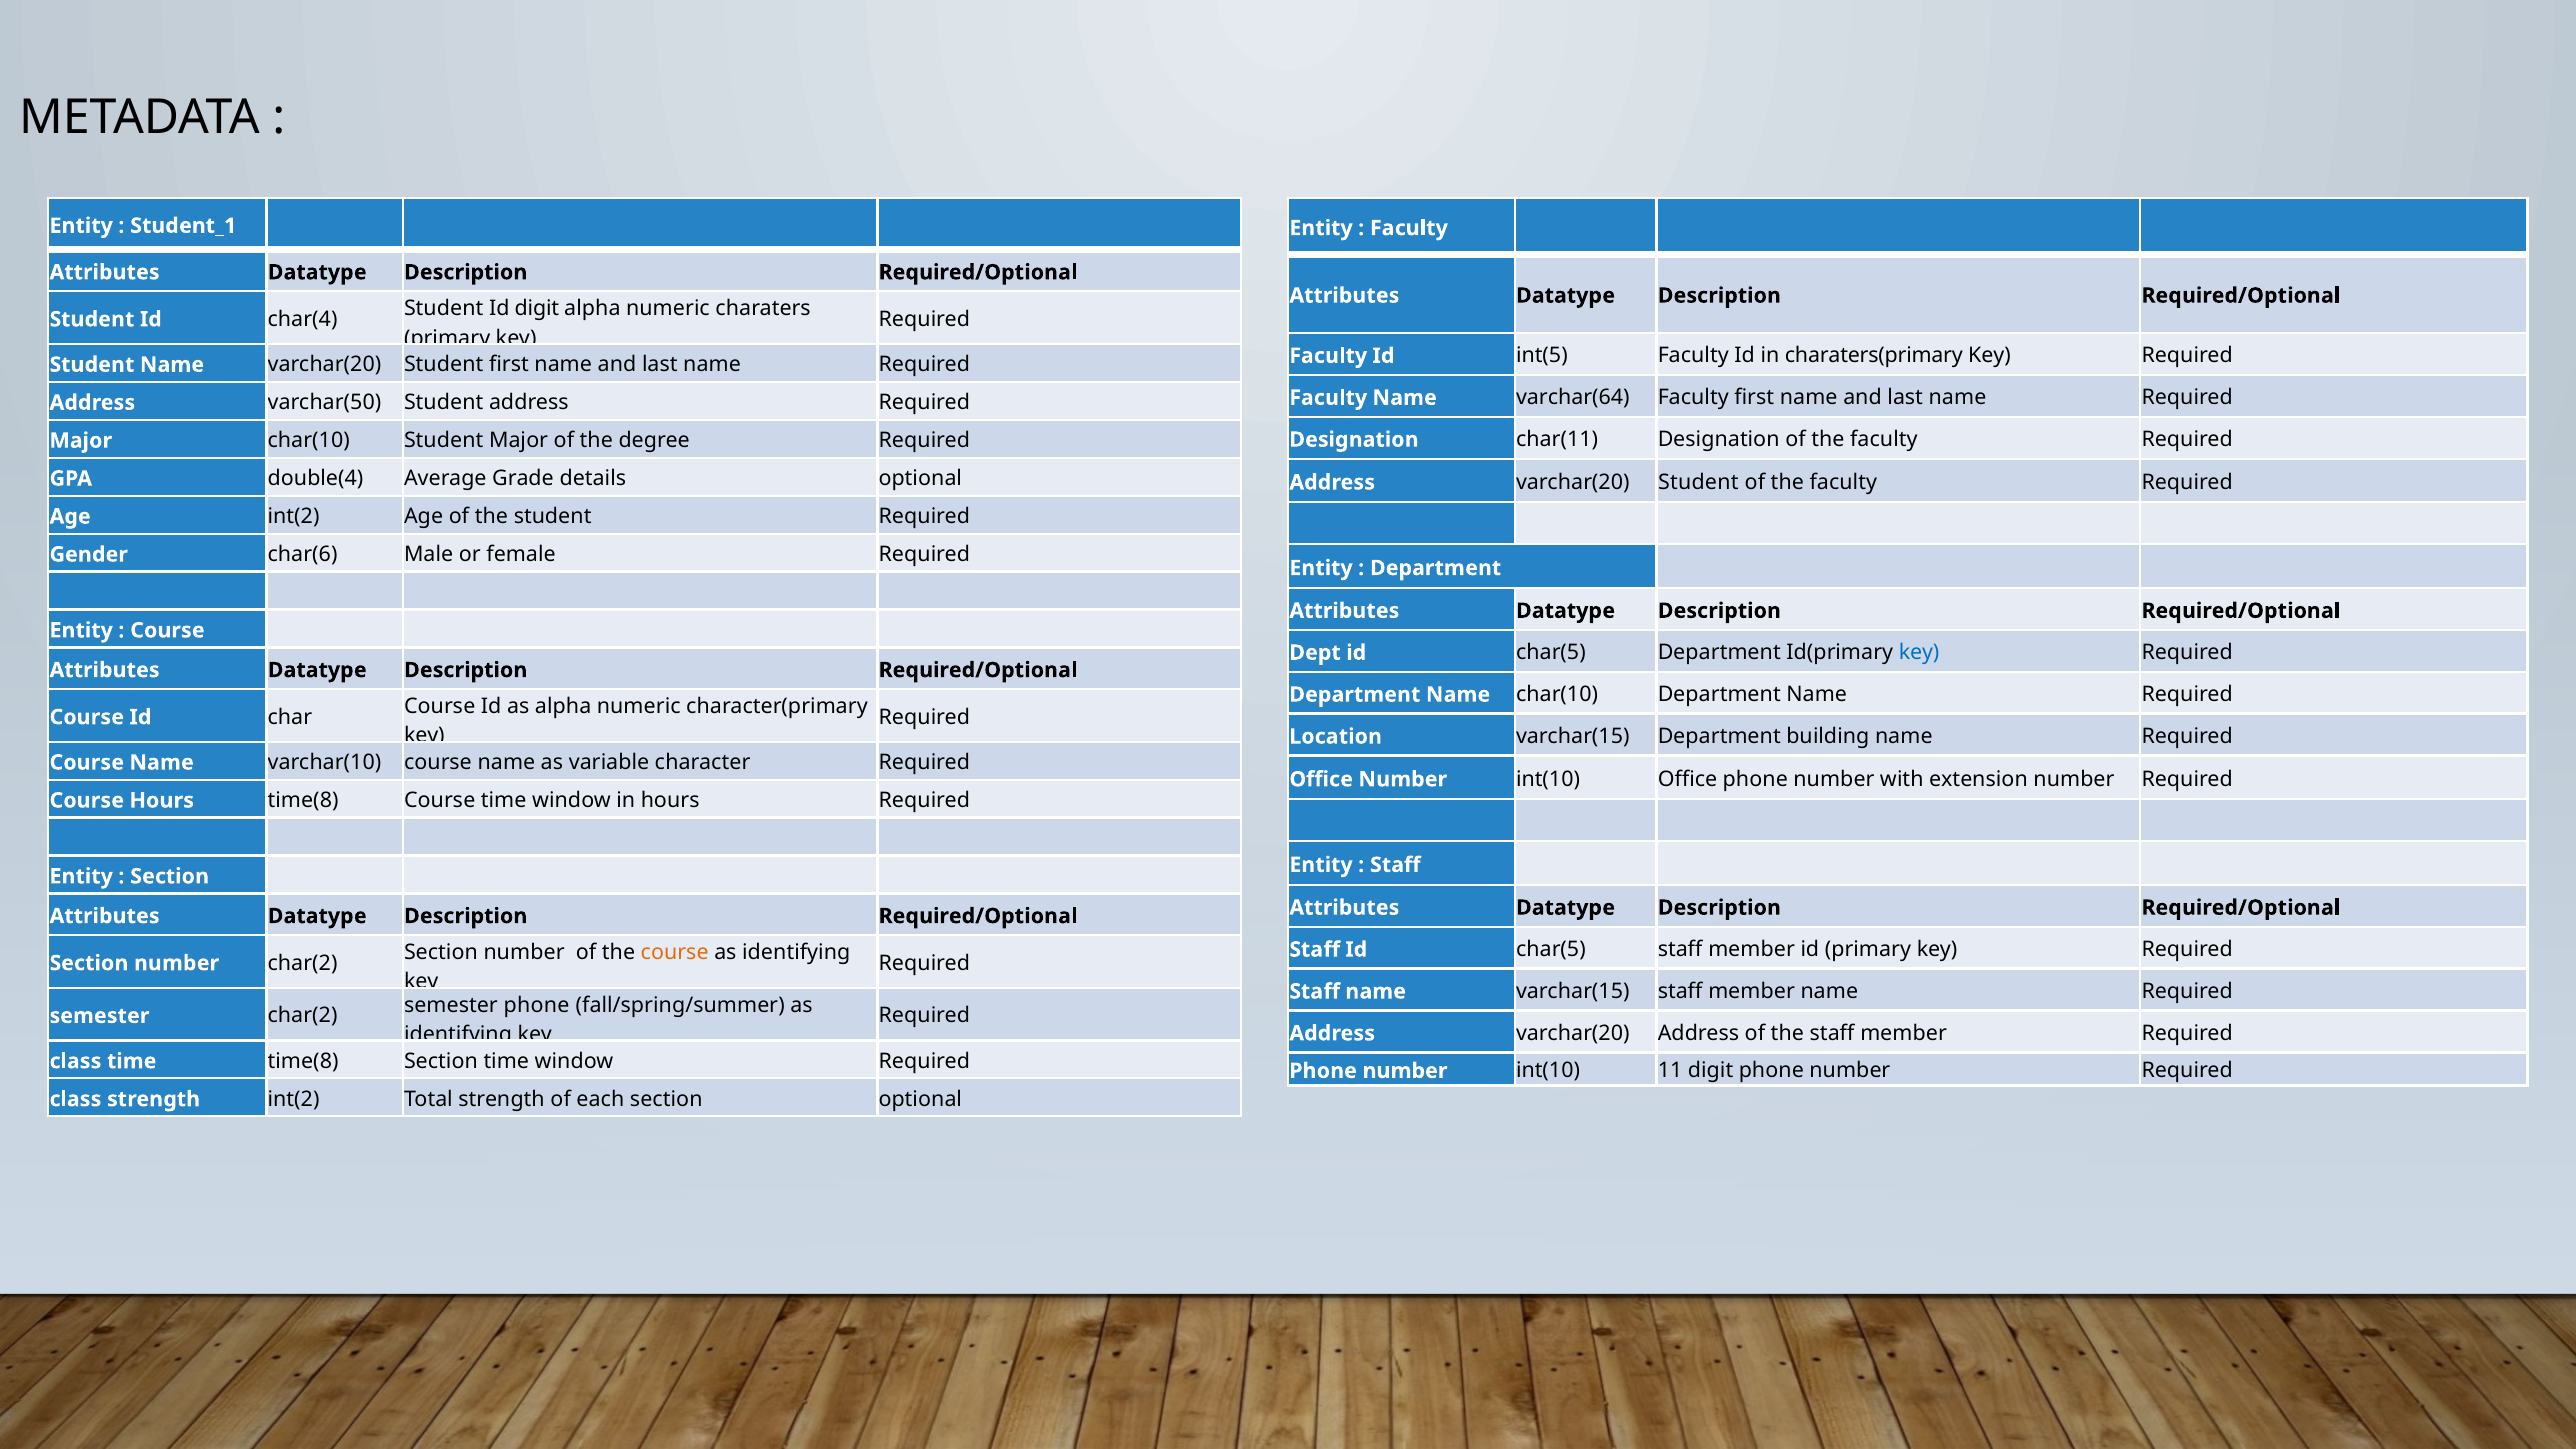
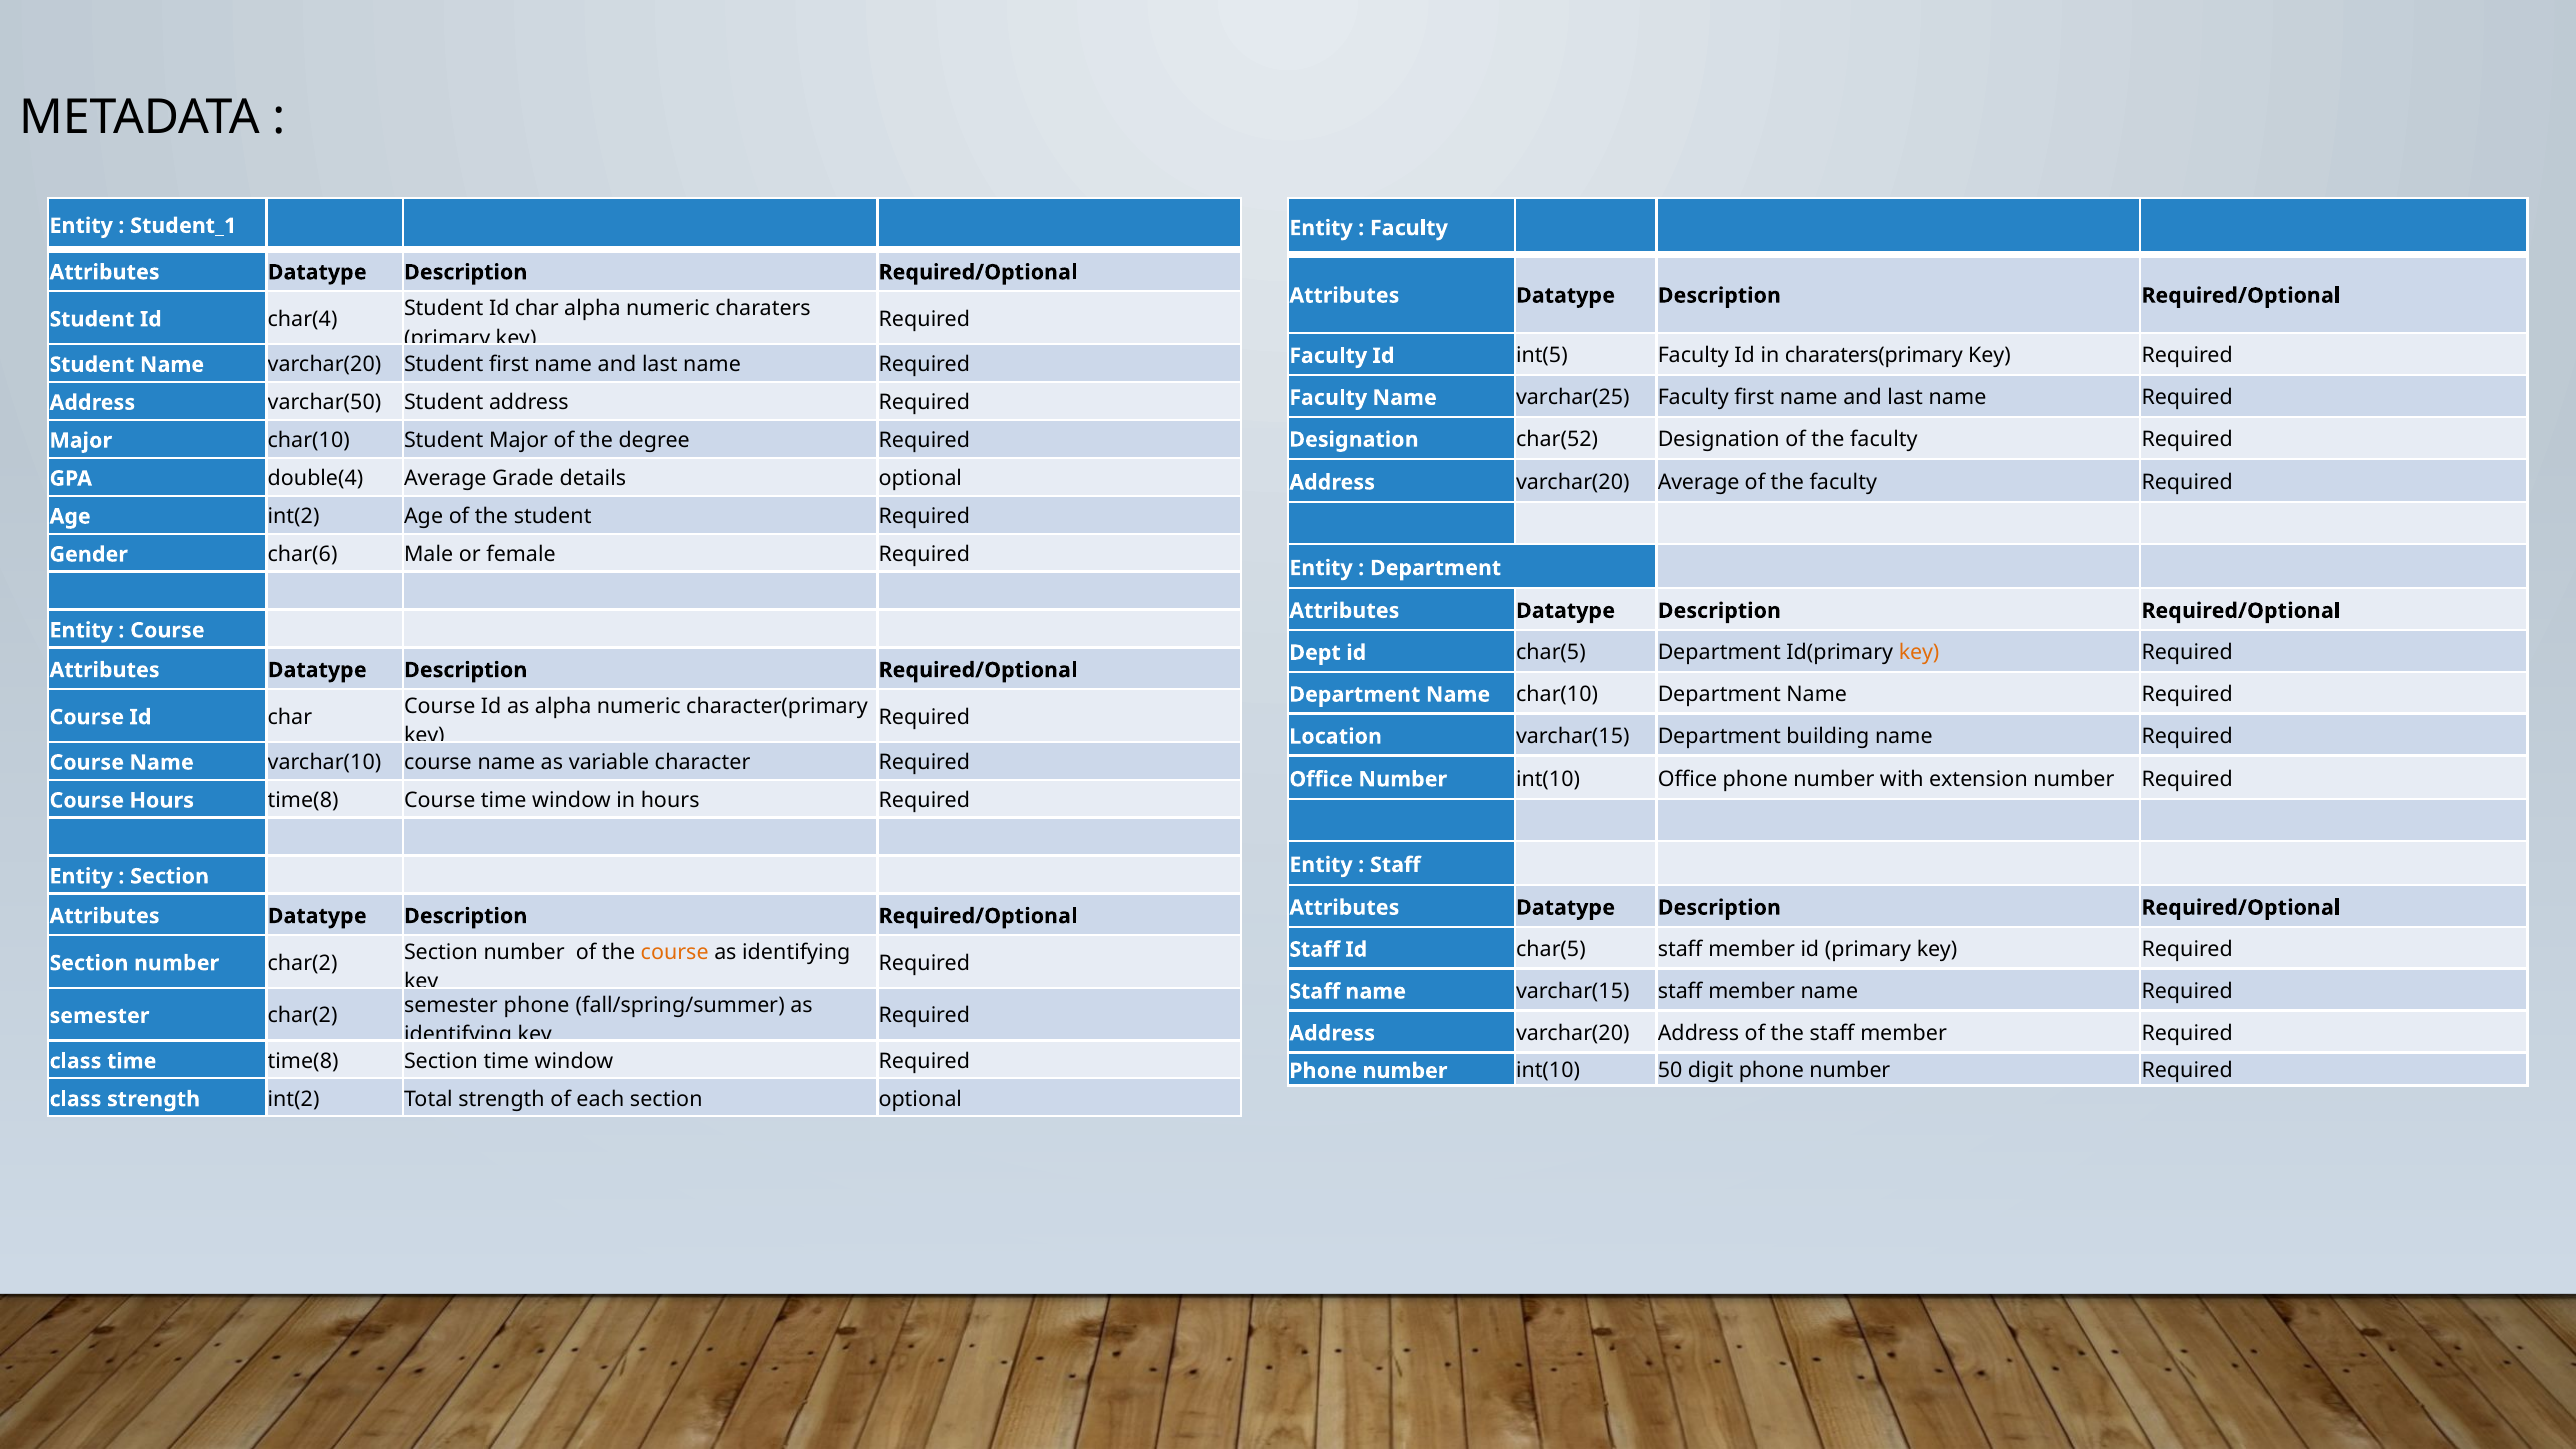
Student Id digit: digit -> char (537, 308)
varchar(64: varchar(64 -> varchar(25 (1573, 398)
char(11: char(11 -> char(52 (1557, 440)
Address varchar(20 Student: Student -> Average (1699, 482)
key colour: blue -> orange (1919, 653)
11: 11 -> 50 (1670, 1071)
